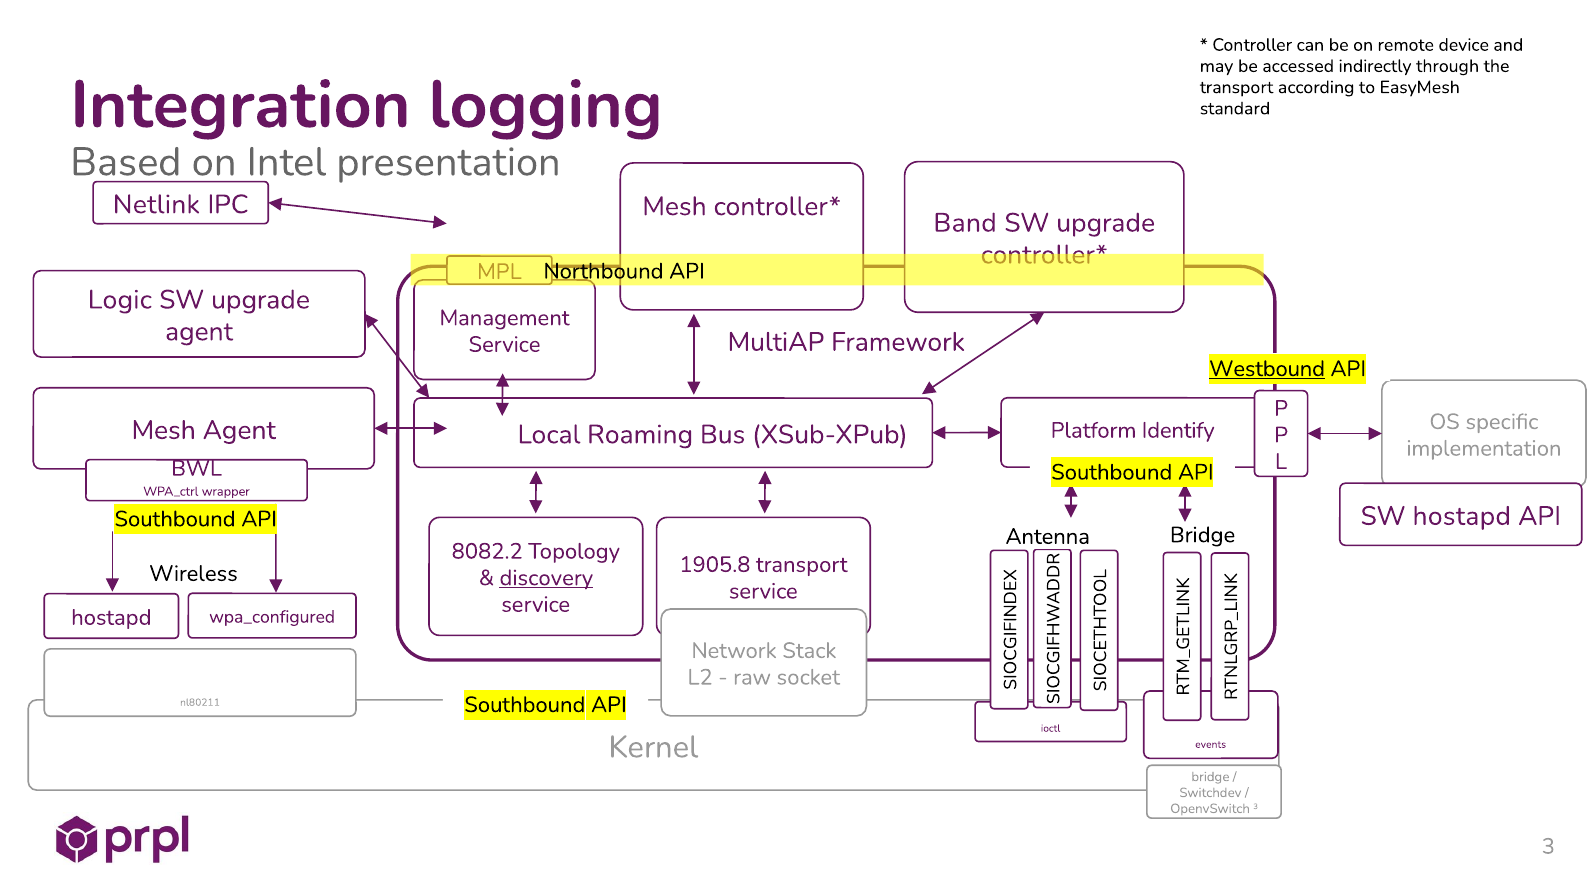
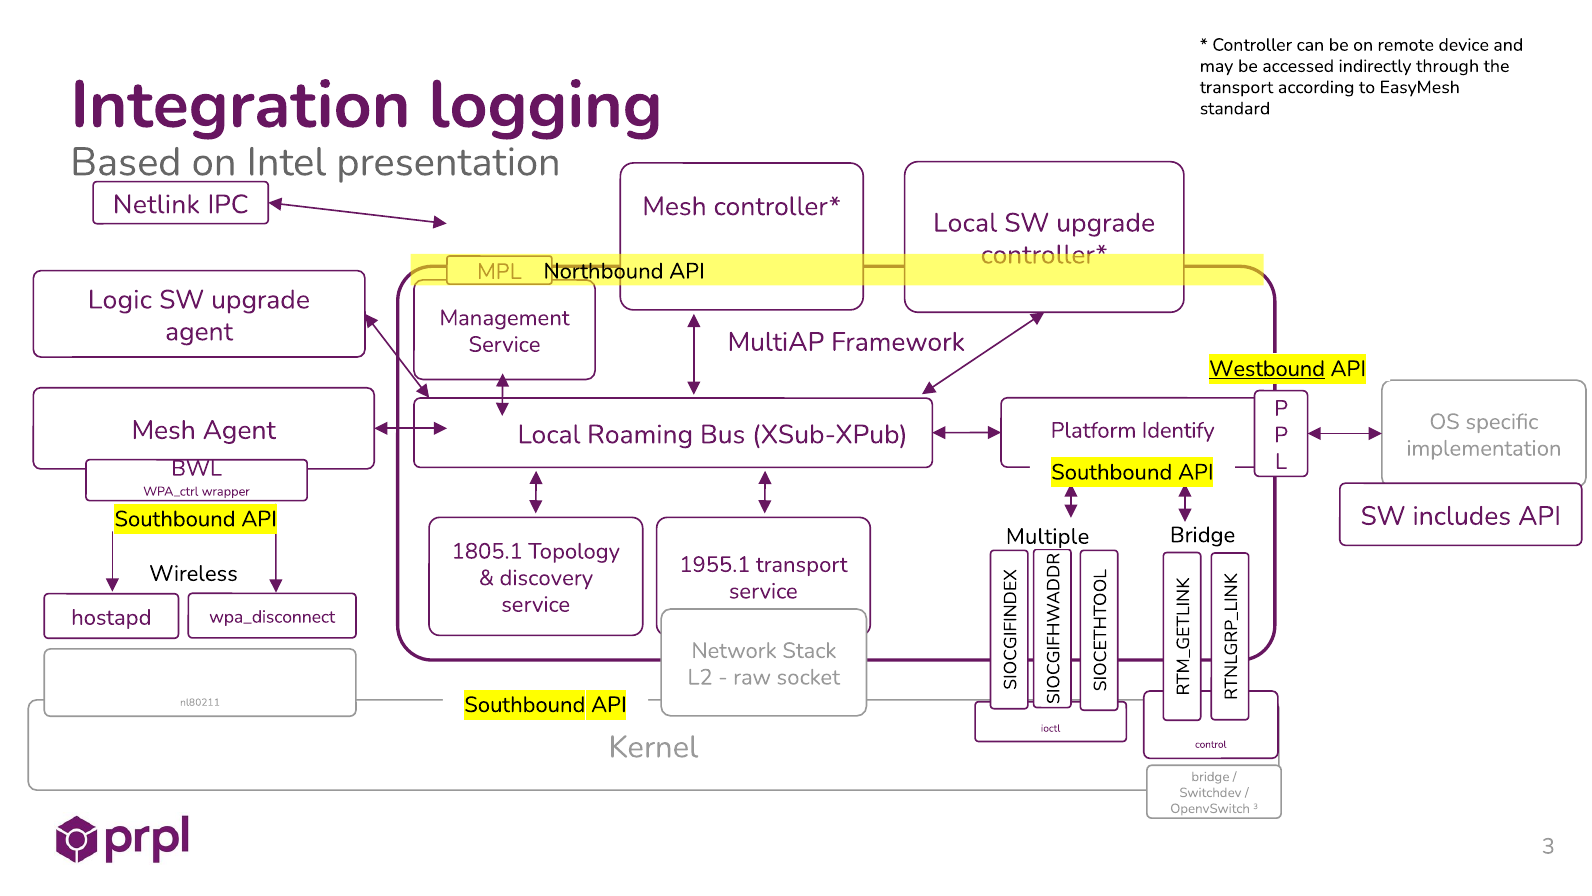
Band: Band -> Local (965, 223)
SW hostapd: hostapd -> includes (1462, 516)
Antenna: Antenna -> Multiple (1048, 536)
8082.2: 8082.2 -> 1805.1 (487, 551)
1905.8: 1905.8 -> 1955.1 (715, 564)
discovery underline: present -> none (546, 578)
wpa_configured: wpa_configured -> wpa_disconnect (272, 616)
events: events -> control (1211, 744)
